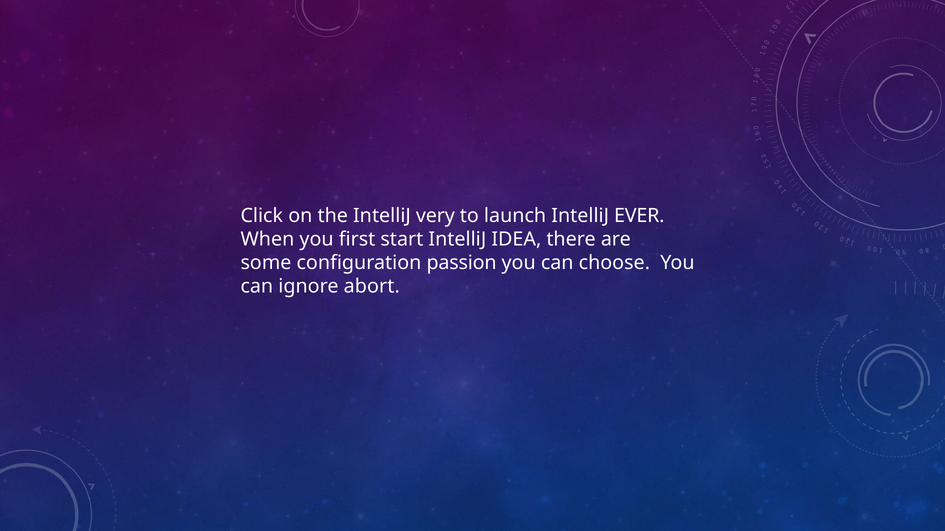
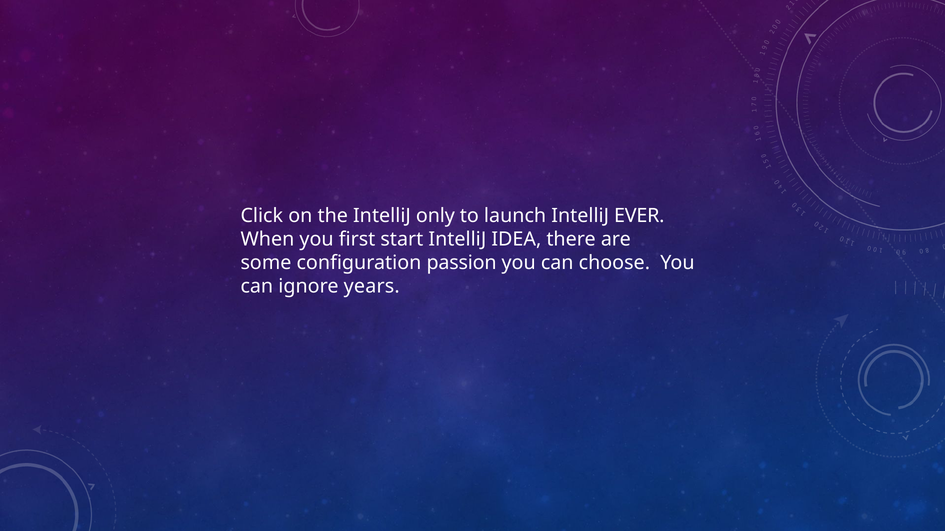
very: very -> only (435, 216)
abort: abort -> years (372, 287)
